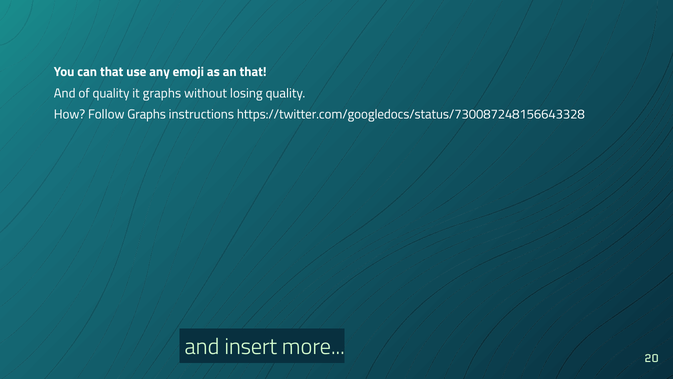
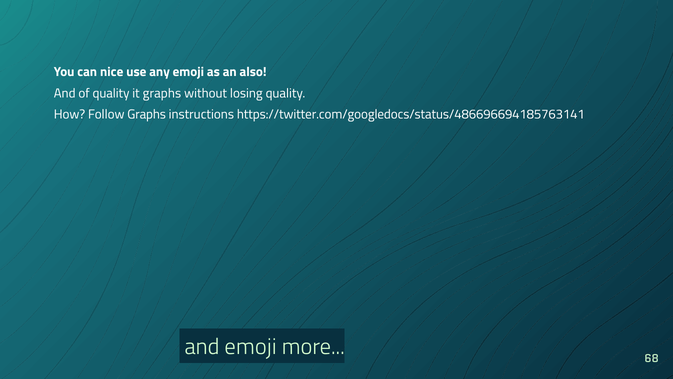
can that: that -> nice (112, 72)
an that: that -> also (253, 72)
https://twitter.com/googledocs/status/730087248156643328: https://twitter.com/googledocs/status/730087248156643328 -> https://twitter.com/googledocs/status/486696694185763141 (411, 114)
and insert: insert -> emoji (251, 346)
20: 20 -> 68 (652, 358)
